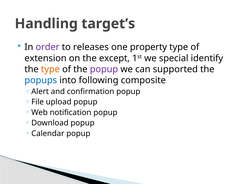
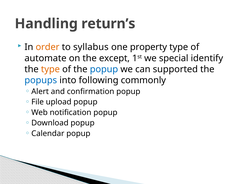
target’s: target’s -> return’s (108, 24)
order colour: purple -> orange (48, 47)
releases: releases -> syllabus (91, 47)
extension: extension -> automate (45, 58)
popup colour: purple -> blue (104, 69)
composite: composite -> commonly (143, 80)
